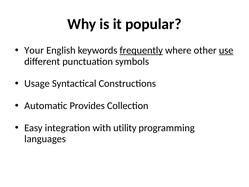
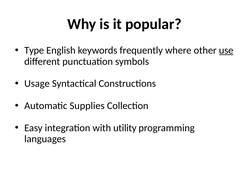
Your: Your -> Type (34, 50)
frequently underline: present -> none (141, 50)
Provides: Provides -> Supplies (87, 106)
